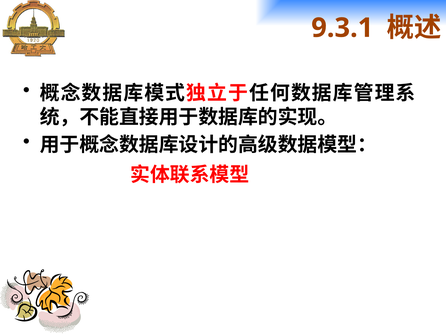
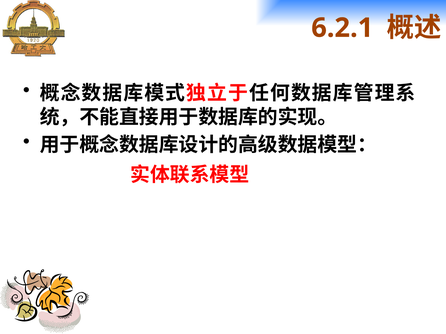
9.3.1: 9.3.1 -> 6.2.1 (342, 28)
